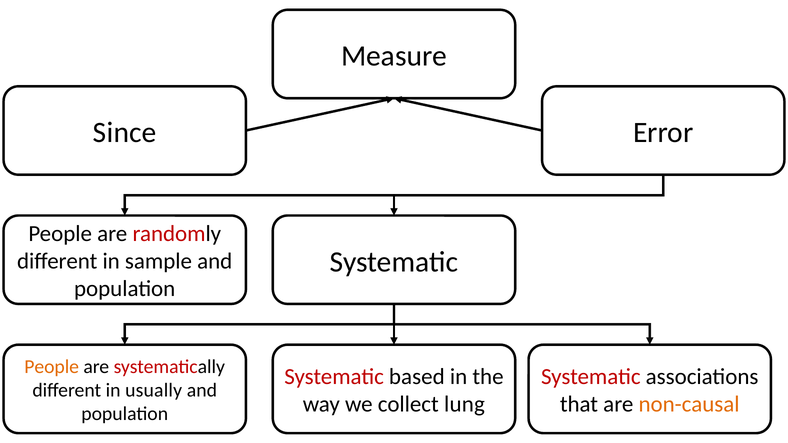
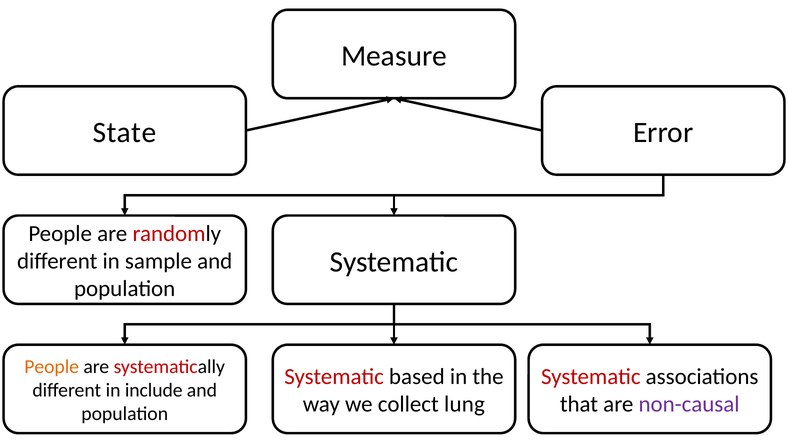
Since: Since -> State (125, 133)
usually: usually -> include (154, 391)
non-causal colour: orange -> purple (689, 405)
